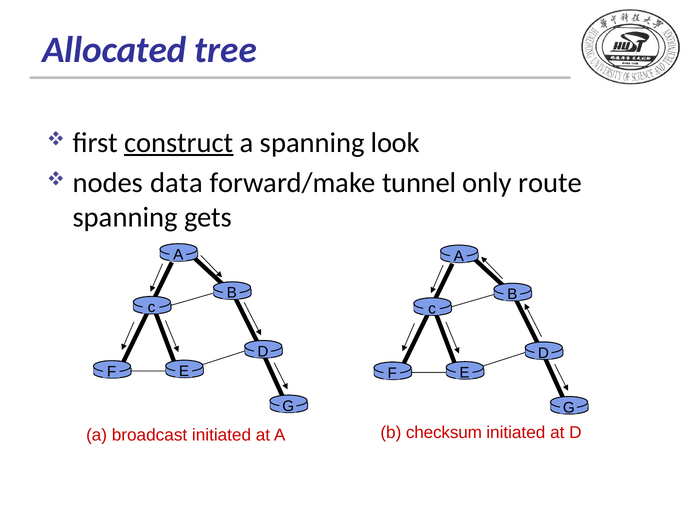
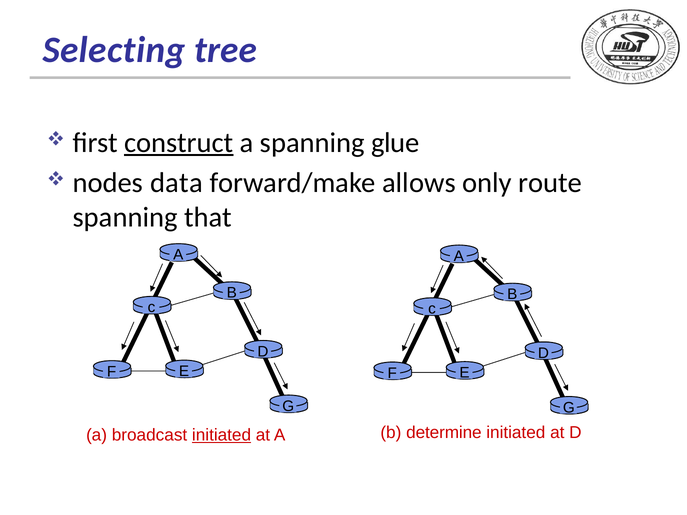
Allocated: Allocated -> Selecting (114, 50)
look: look -> glue (395, 143)
tunnel: tunnel -> allows (419, 183)
gets: gets -> that (208, 217)
initiated underline: none -> present (222, 436)
checksum: checksum -> determine (444, 433)
